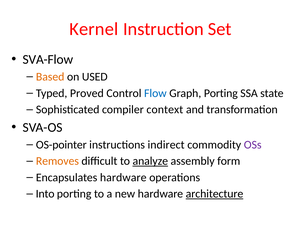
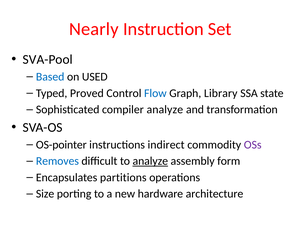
Kernel: Kernel -> Nearly (94, 29)
SVA-Flow: SVA-Flow -> SVA-Pool (48, 59)
Based colour: orange -> blue (50, 77)
Graph Porting: Porting -> Library (221, 93)
compiler context: context -> analyze (165, 109)
Removes colour: orange -> blue (57, 161)
Encapsulates hardware: hardware -> partitions (123, 177)
Into: Into -> Size (45, 194)
architecture underline: present -> none (215, 194)
